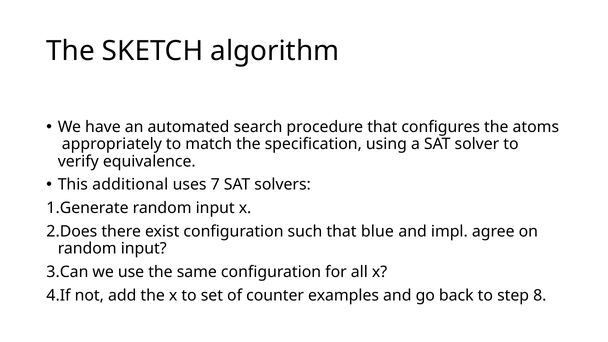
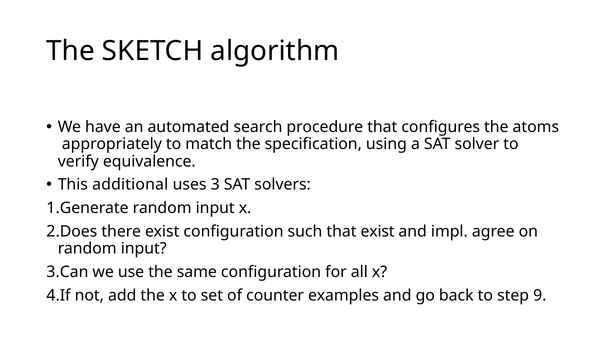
7: 7 -> 3 (215, 185)
that blue: blue -> exist (378, 232)
8: 8 -> 9 (540, 296)
